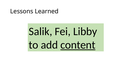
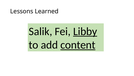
Libby underline: none -> present (85, 31)
